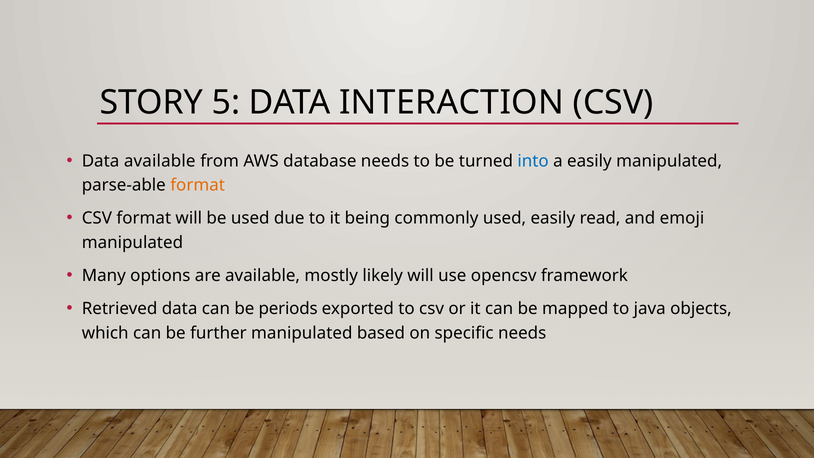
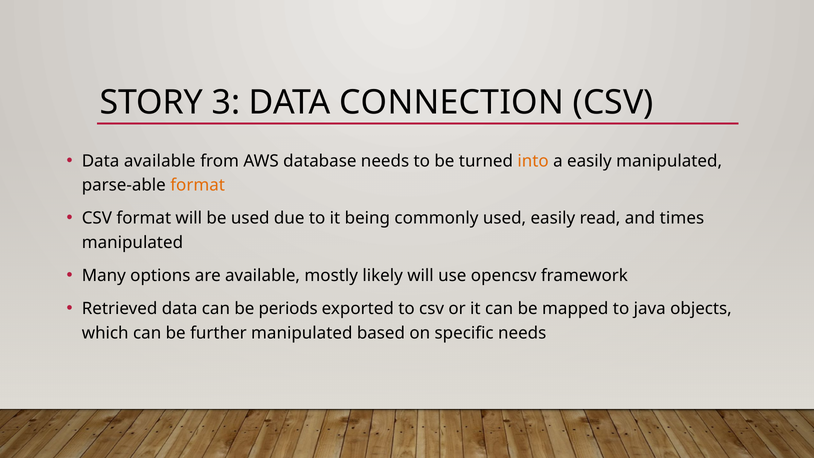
5: 5 -> 3 (226, 102)
INTERACTION: INTERACTION -> CONNECTION (452, 102)
into colour: blue -> orange (533, 161)
emoji: emoji -> times (682, 218)
